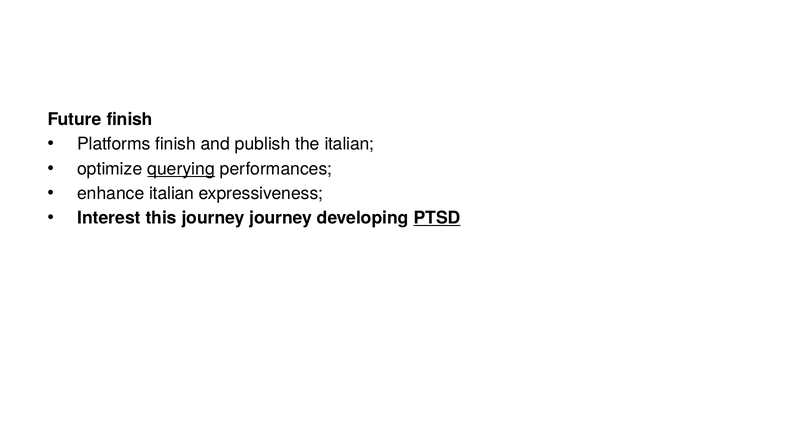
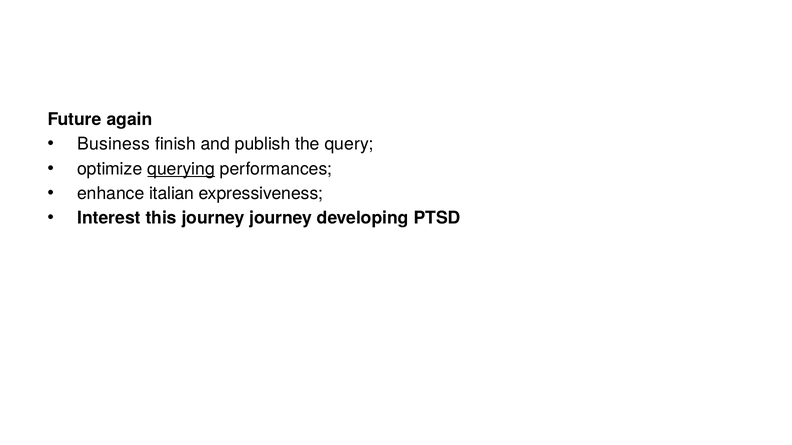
Future finish: finish -> again (130, 120)
Platforms: Platforms -> Business (114, 144)
the italian: italian -> query (349, 144)
PTSD underline: present -> none (437, 218)
